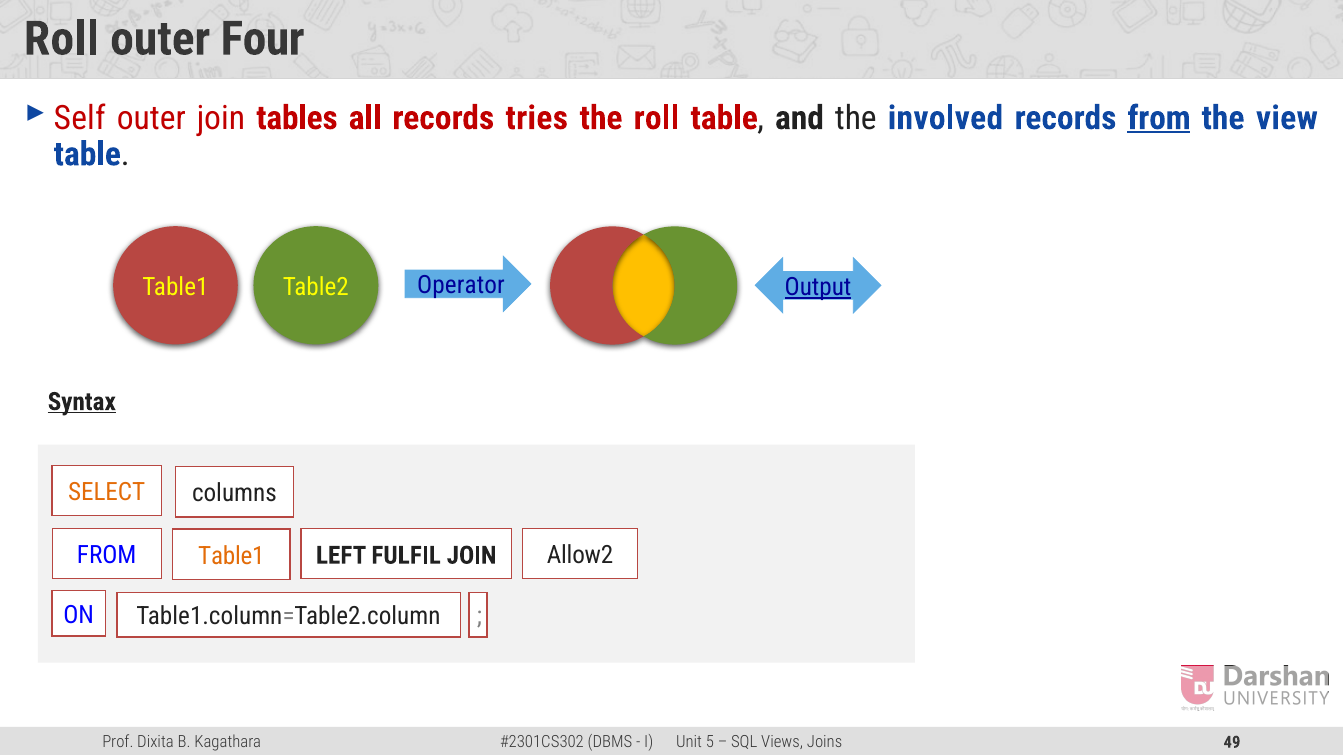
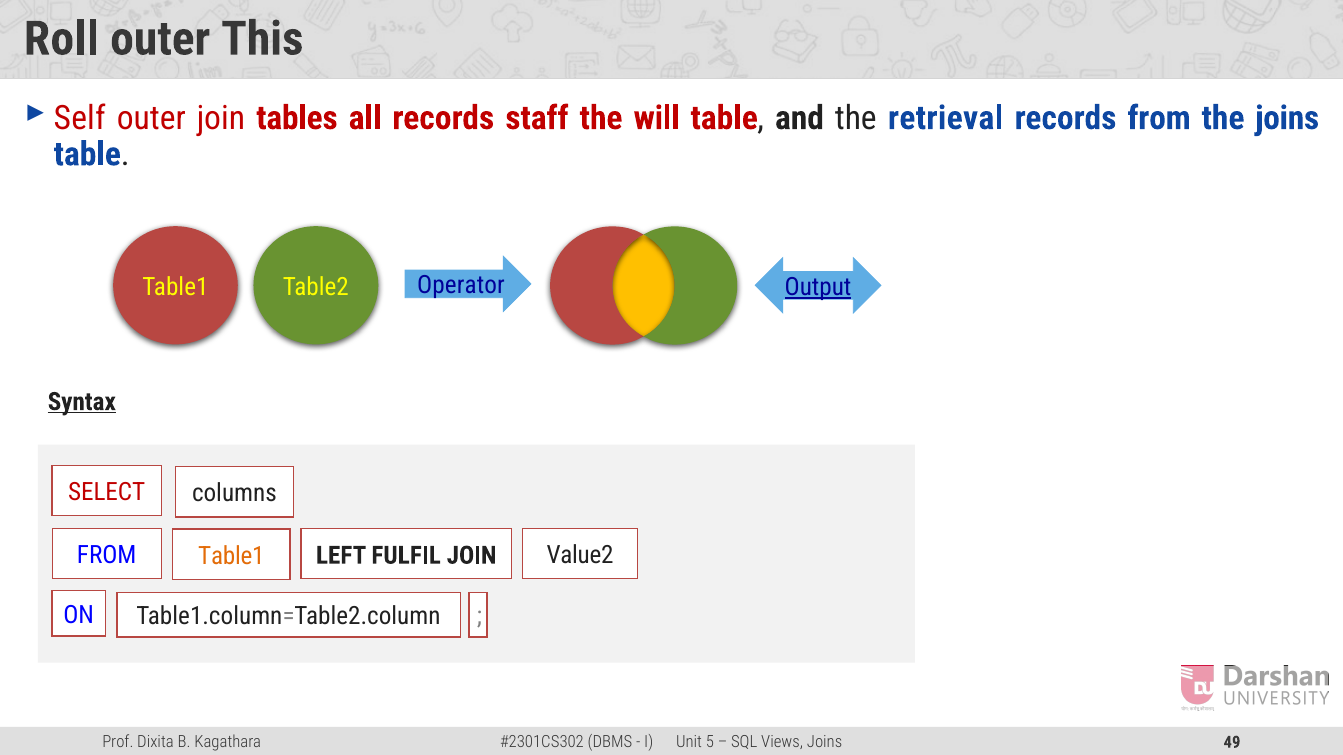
Four: Four -> This (262, 39)
tries: tries -> staff (537, 118)
the roll: roll -> will (657, 118)
involved: involved -> retrieval (945, 118)
from underline: present -> none (1159, 118)
the view: view -> joins (1287, 118)
SELECT colour: orange -> red (107, 493)
Allow2: Allow2 -> Value2 (580, 556)
